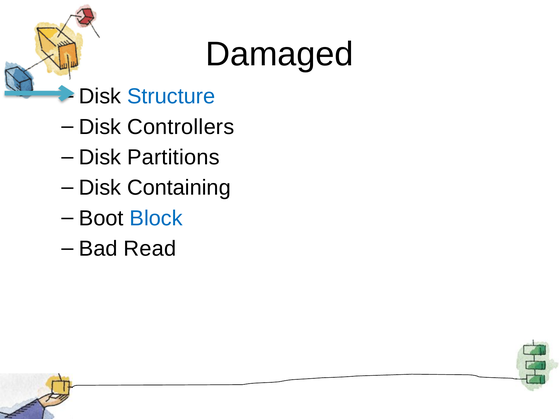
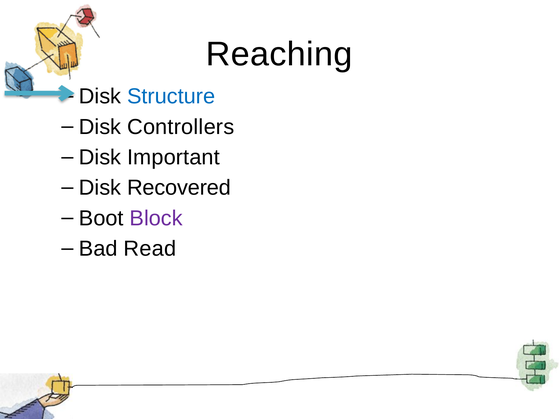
Damaged: Damaged -> Reaching (279, 54)
Partitions: Partitions -> Important (173, 157)
Containing: Containing -> Recovered (179, 188)
Block colour: blue -> purple (156, 218)
